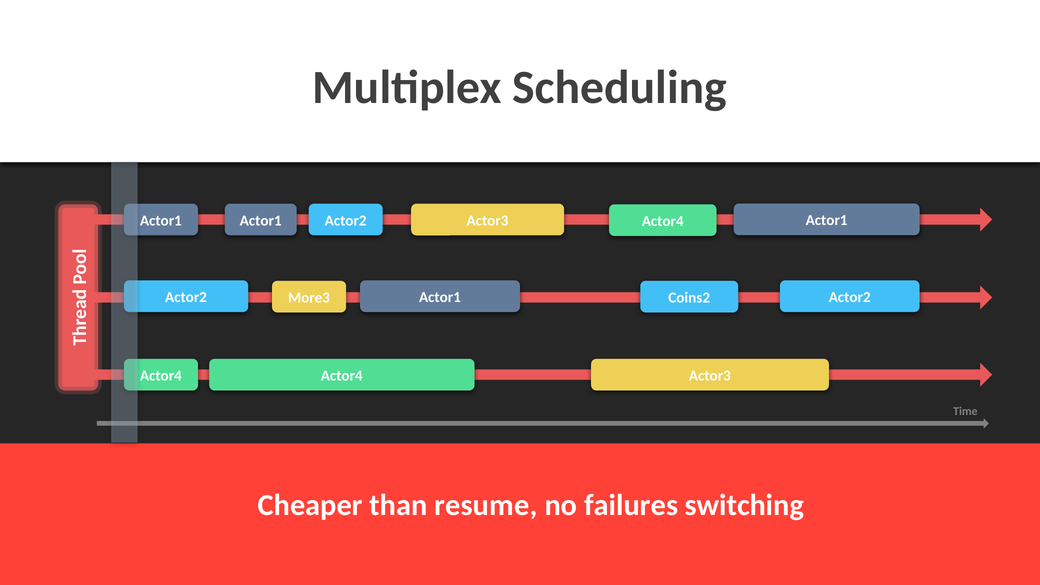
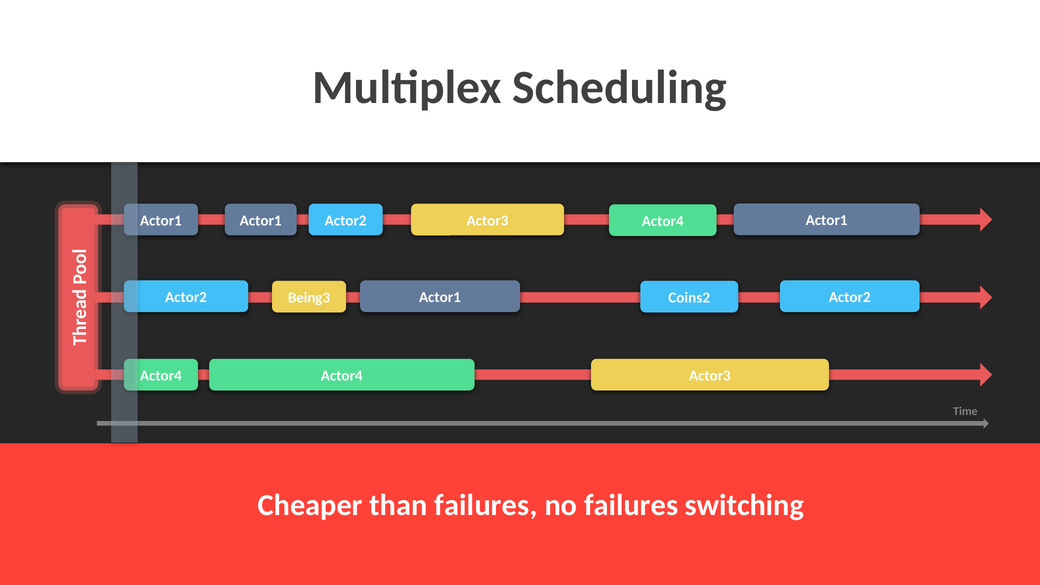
More3: More3 -> Being3 (309, 298)
than resume: resume -> failures (486, 505)
